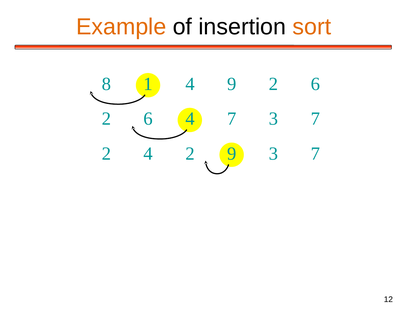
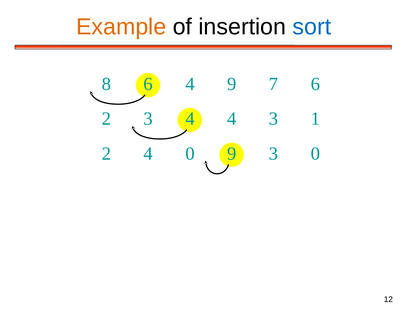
sort colour: orange -> blue (312, 27)
8 1: 1 -> 6 (148, 84)
9 2: 2 -> 7 (274, 84)
6: 6 -> 3 (148, 119)
4 7: 7 -> 4 (232, 119)
7: 7 -> 1 (315, 119)
4 2: 2 -> 0 (190, 154)
9 3 7: 7 -> 0 (315, 154)
